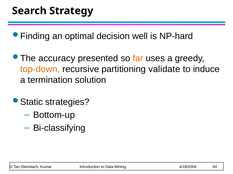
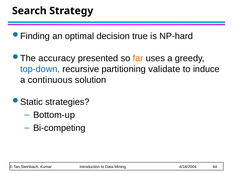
well: well -> true (140, 36)
top-down colour: orange -> blue (40, 69)
termination: termination -> continuous (50, 80)
Bi-classifying: Bi-classifying -> Bi-competing (59, 129)
